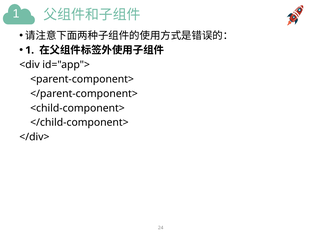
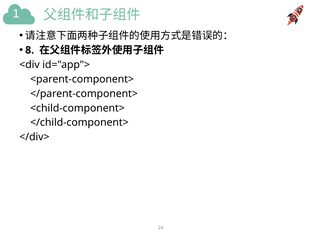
1: 1 -> 8 (30, 50)
